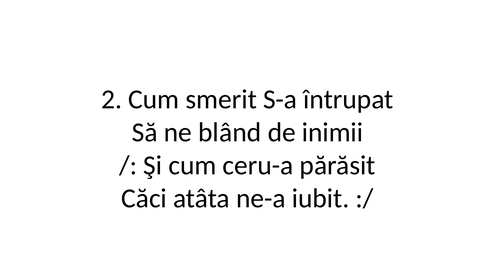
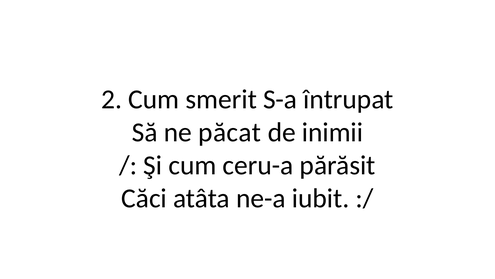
blând: blând -> păcat (230, 132)
